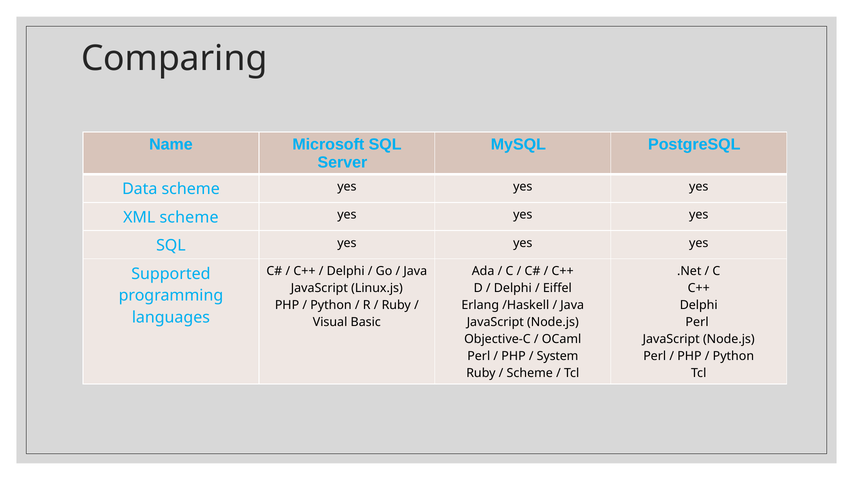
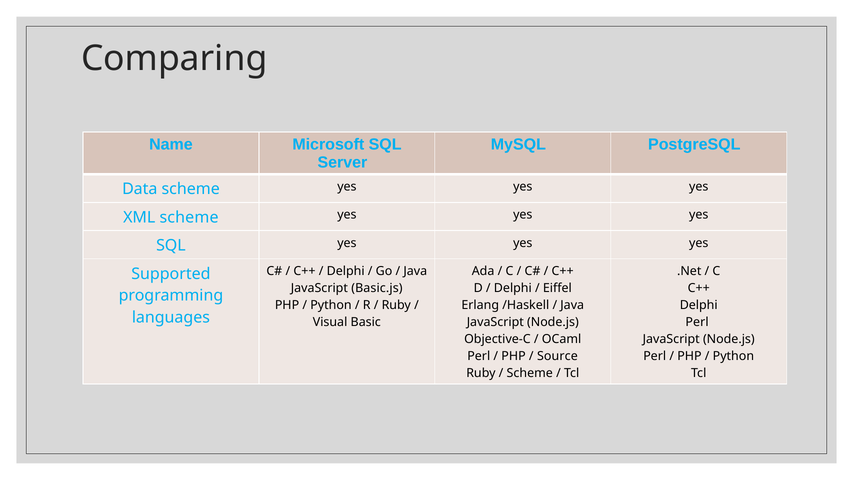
Linux.js: Linux.js -> Basic.js (377, 288)
System: System -> Source (557, 356)
